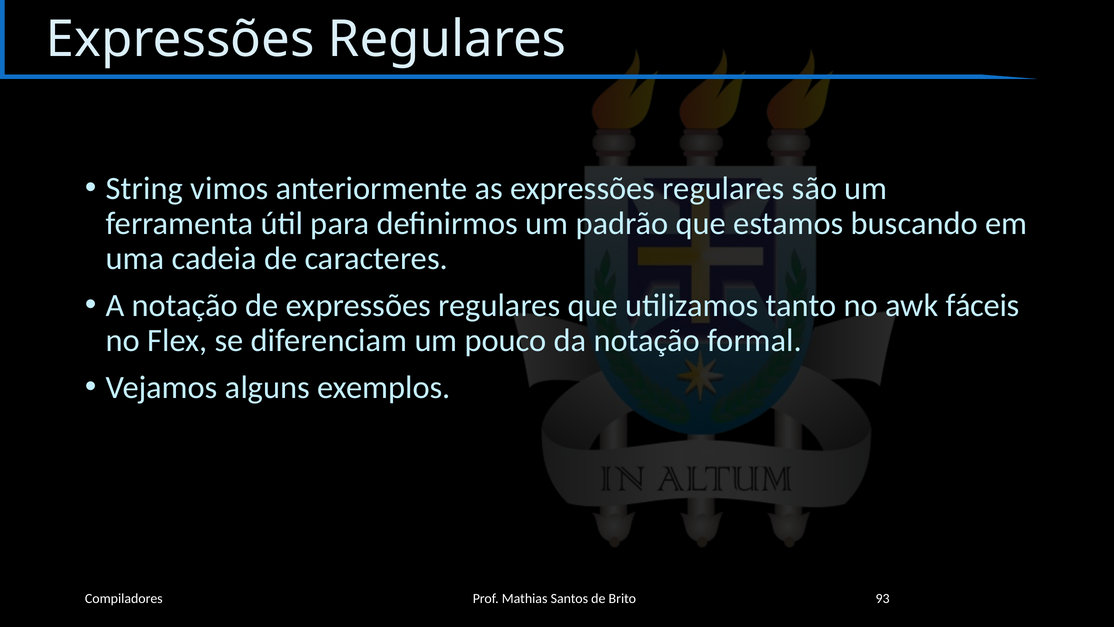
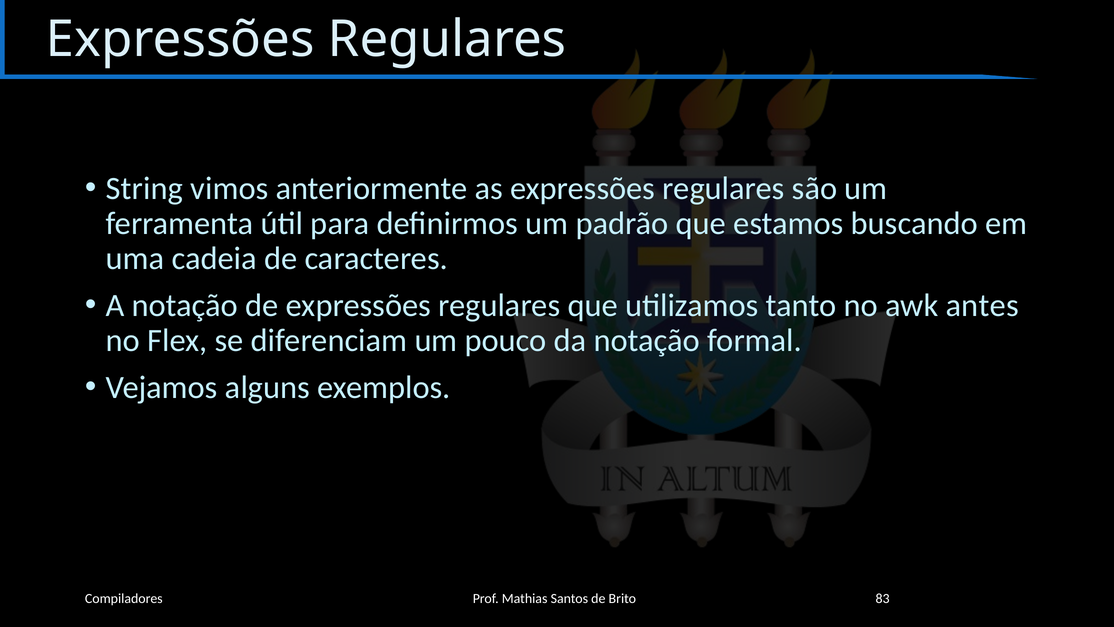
fáceis: fáceis -> antes (982, 305)
93: 93 -> 83 (883, 598)
